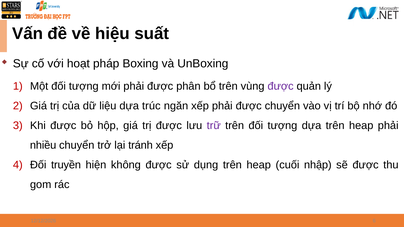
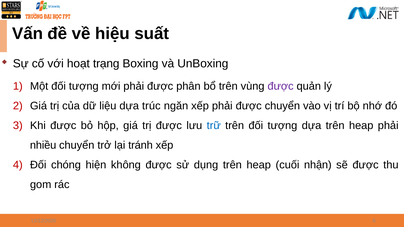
pháp: pháp -> trạng (106, 64)
trữ colour: purple -> blue (214, 126)
truyền: truyền -> chóng (66, 165)
nhập: nhập -> nhận (318, 165)
